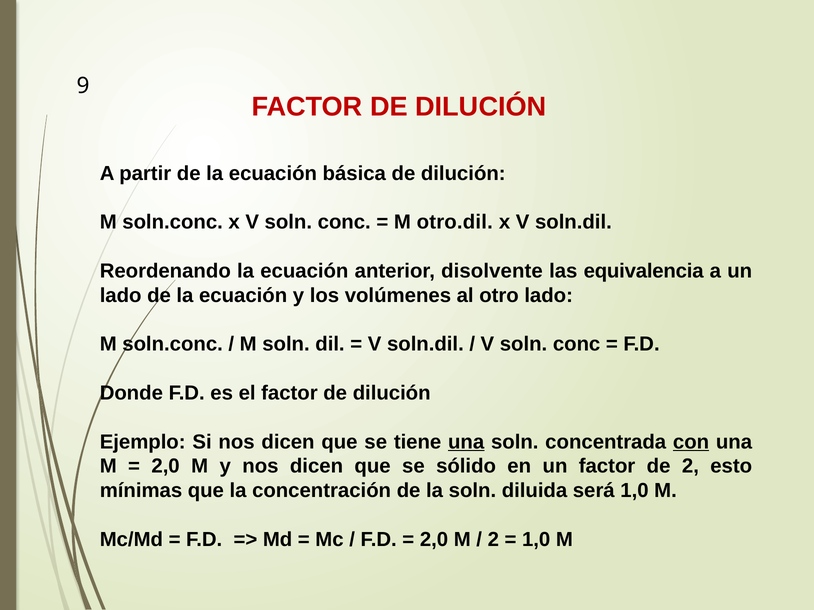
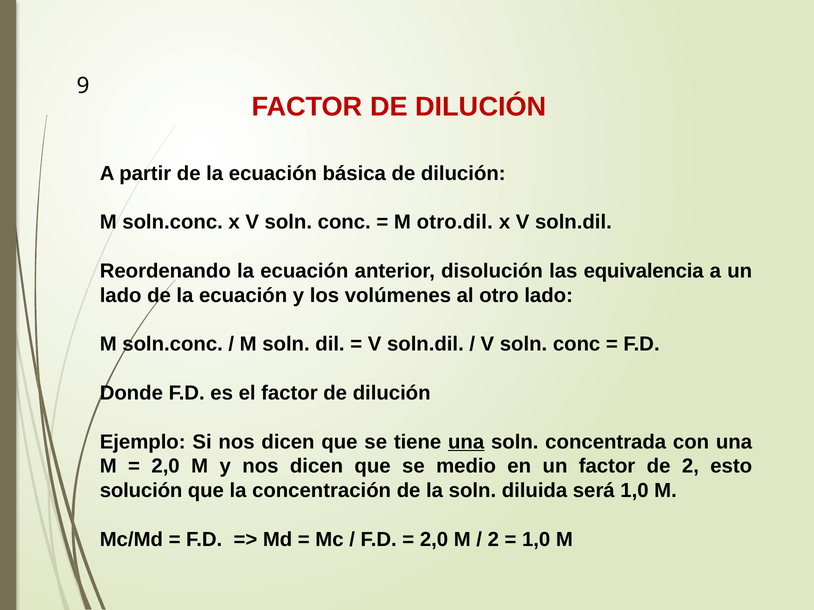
disolvente: disolvente -> disolución (492, 271)
con underline: present -> none (691, 442)
sólido: sólido -> medio (466, 467)
mínimas: mínimas -> solución (141, 491)
